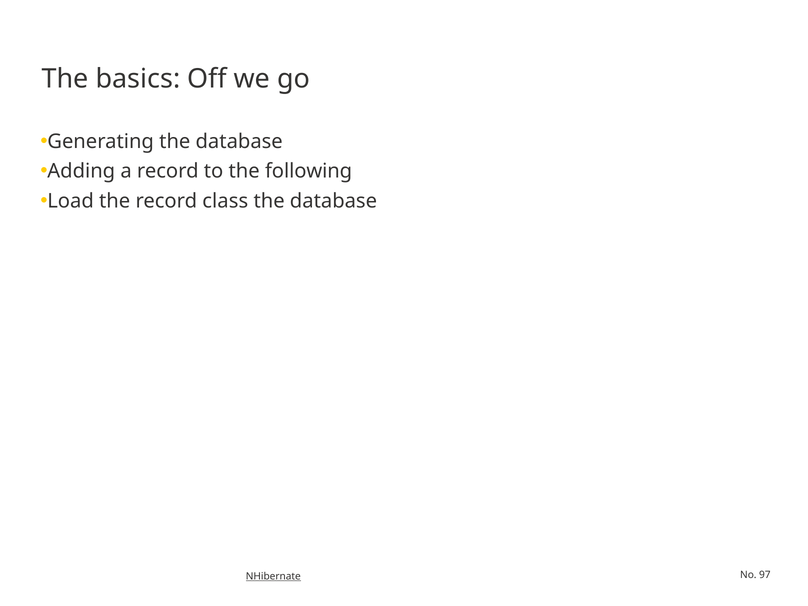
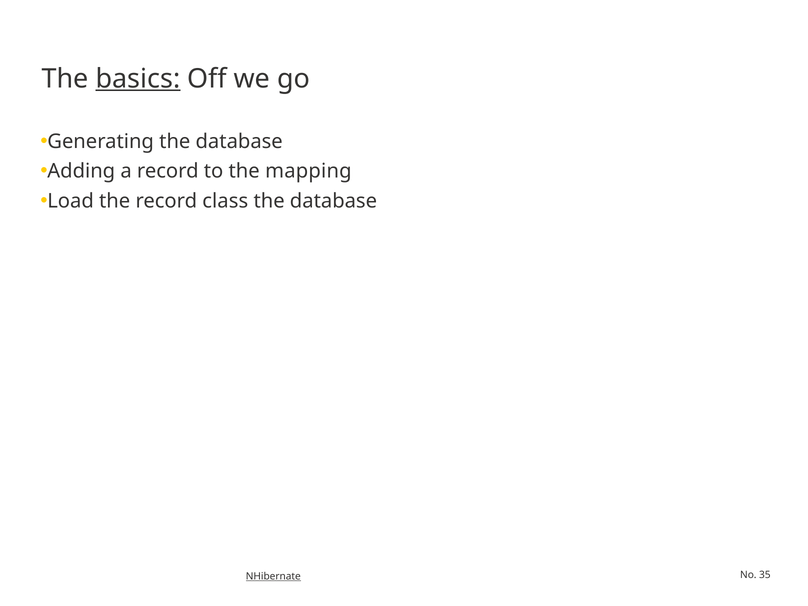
basics underline: none -> present (138, 79)
following: following -> mapping (308, 171)
97: 97 -> 35 (765, 575)
